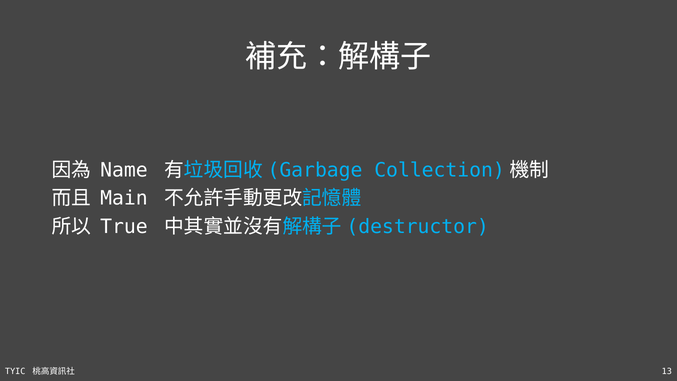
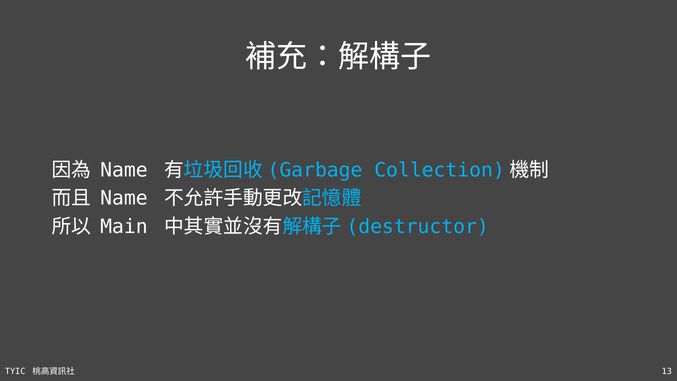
Main: Main -> Name (124, 198)
True: True -> Main (124, 227)
